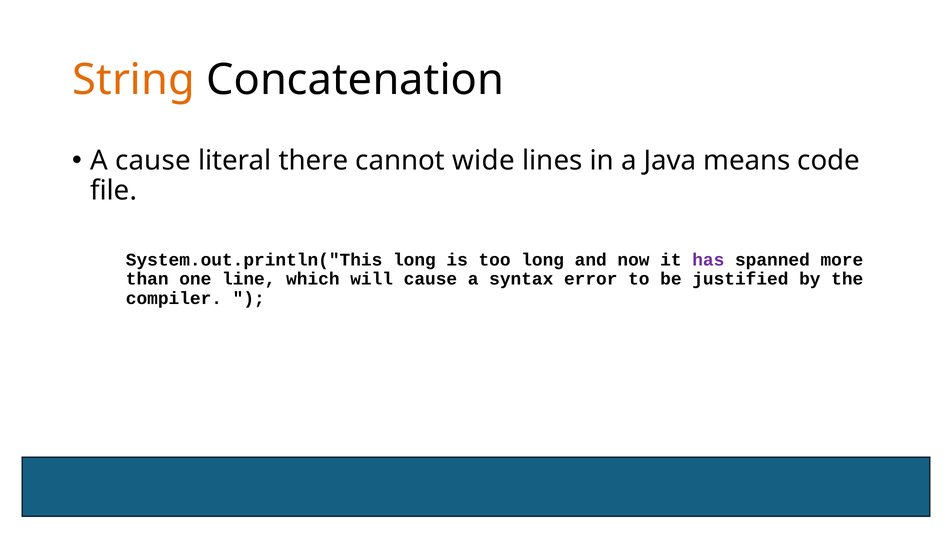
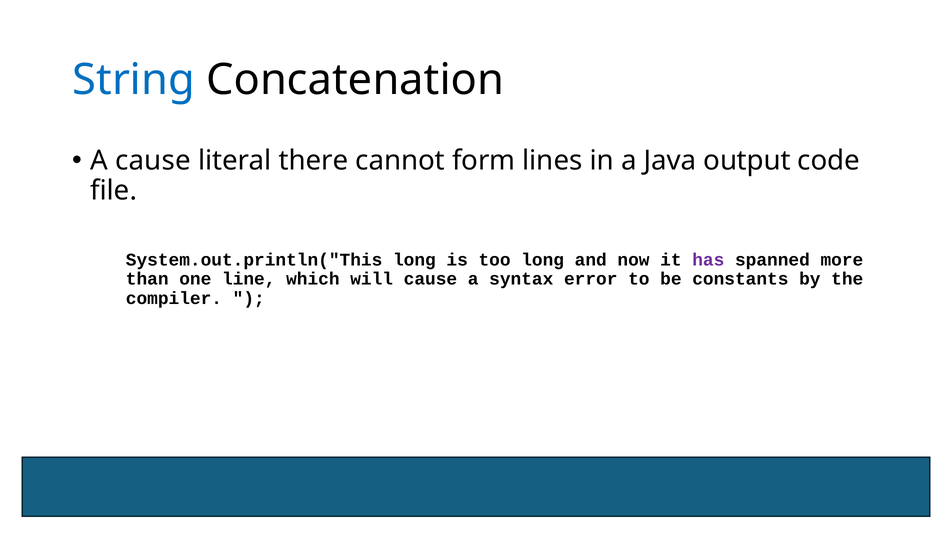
String colour: orange -> blue (134, 80)
wide: wide -> form (484, 161)
means: means -> output (747, 161)
justified: justified -> constants (740, 279)
